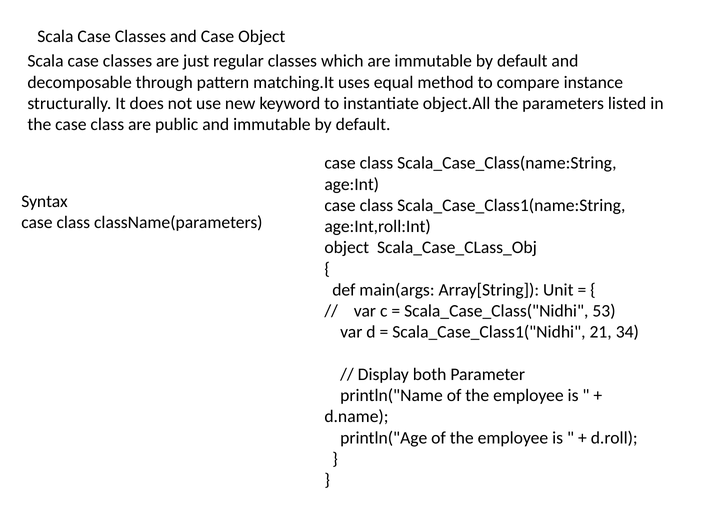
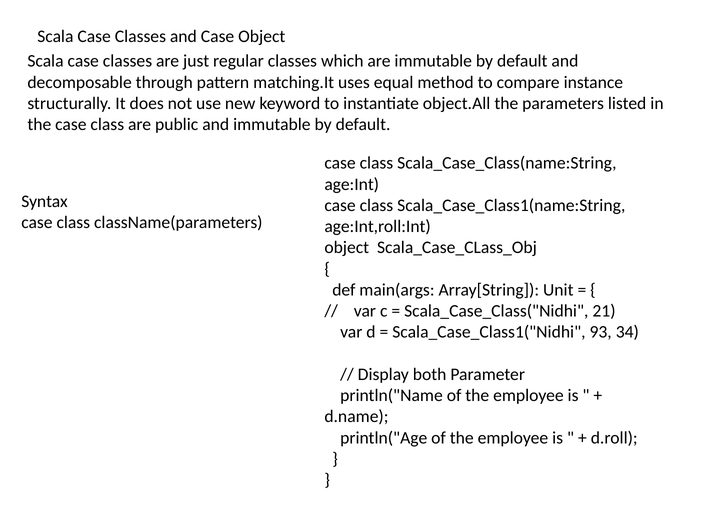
53: 53 -> 21 (604, 311)
21: 21 -> 93 (601, 332)
